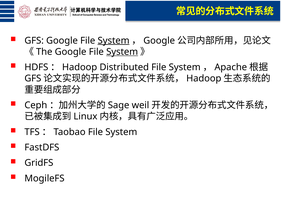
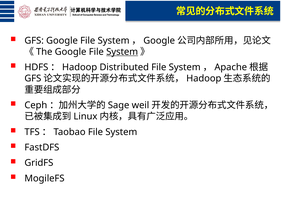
System underline: present -> none (114, 40)
